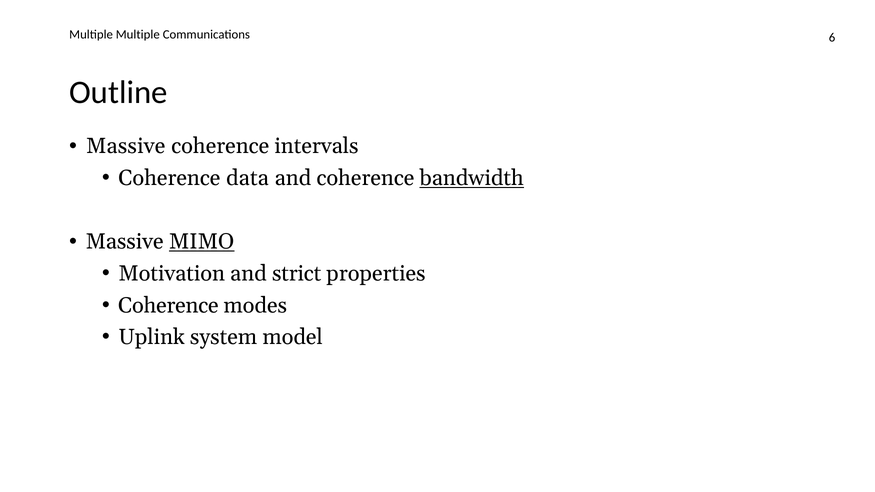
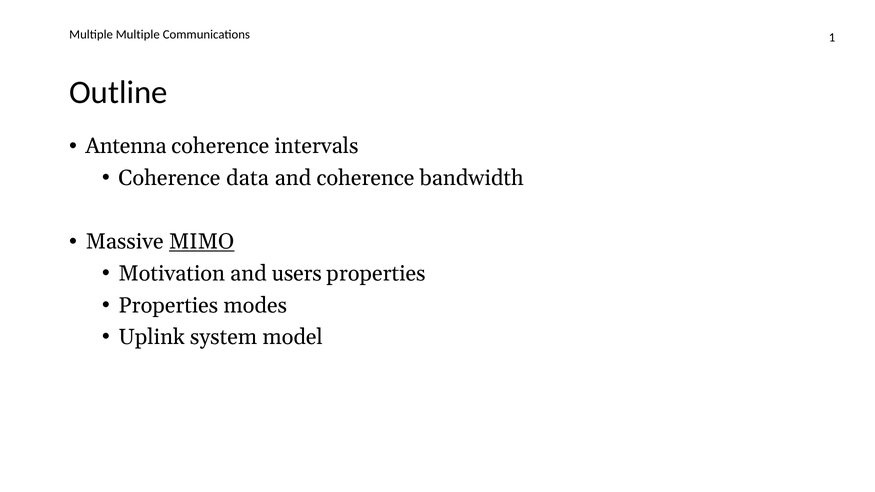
6: 6 -> 1 (832, 38)
Massive: Massive -> Antenna (126, 146)
bandwidth underline: present -> none (472, 178)
strict: strict -> users (297, 274)
Coherence: Coherence -> Properties (168, 305)
